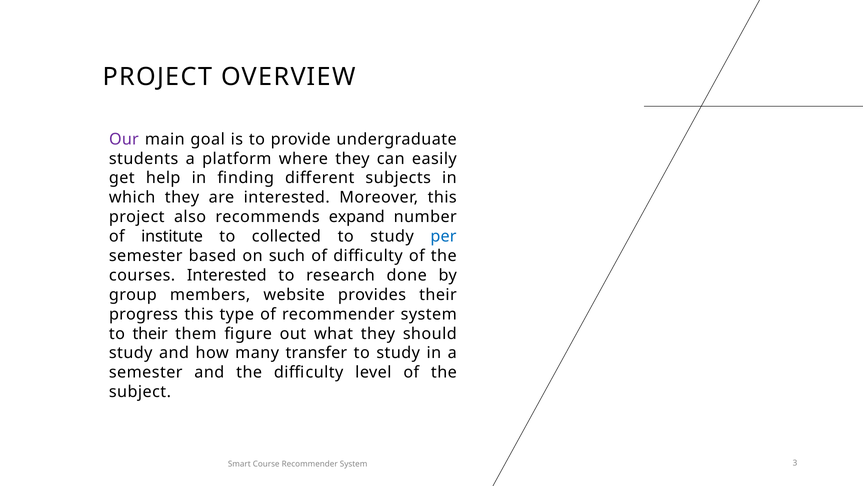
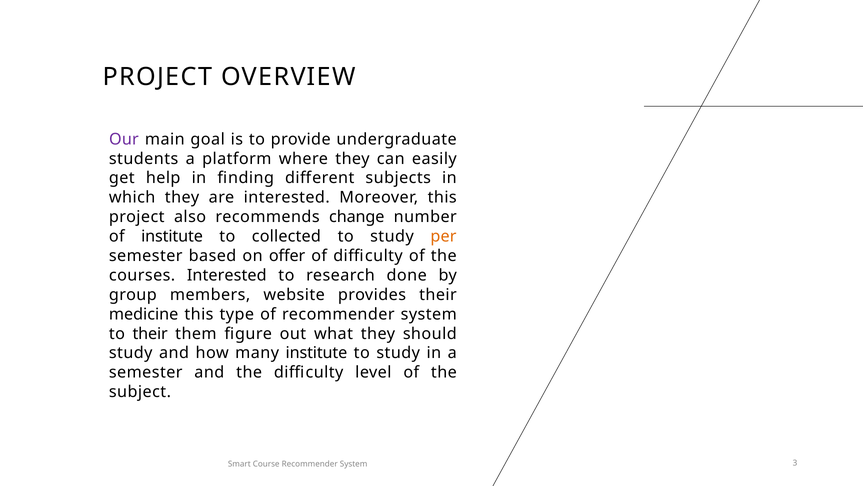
expand: expand -> change (357, 217)
per colour: blue -> orange (443, 236)
such: such -> offer (287, 256)
progress: progress -> medicine (144, 314)
many transfer: transfer -> institute (316, 353)
